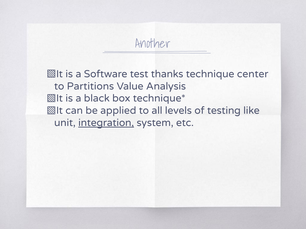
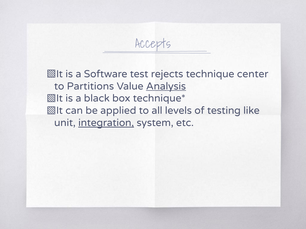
Another: Another -> Accepts (153, 44)
thanks: thanks -> rejects (167, 74)
Analysis underline: none -> present (166, 86)
